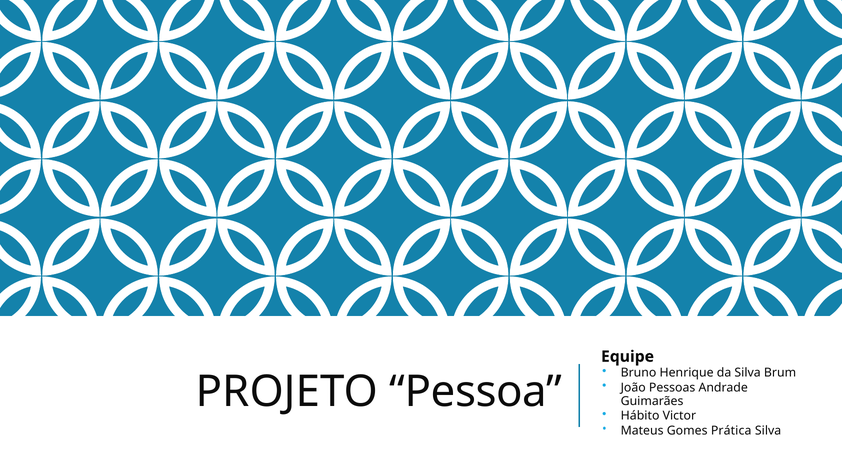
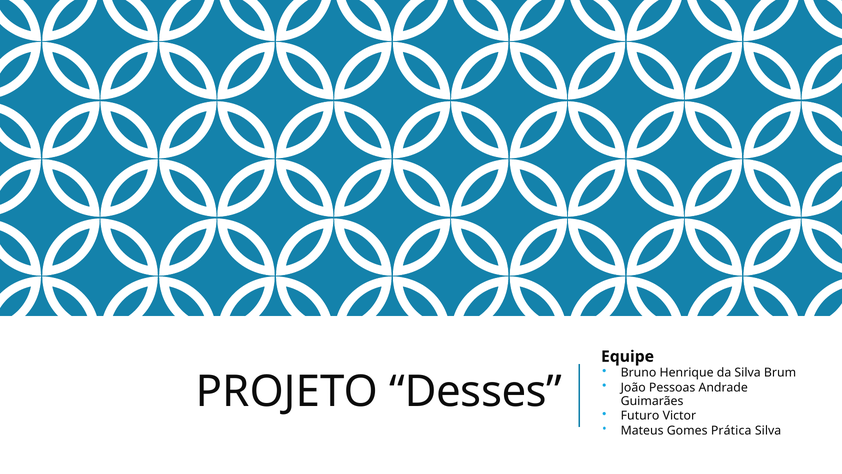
Pessoa: Pessoa -> Desses (476, 391)
Hábito: Hábito -> Futuro (640, 415)
